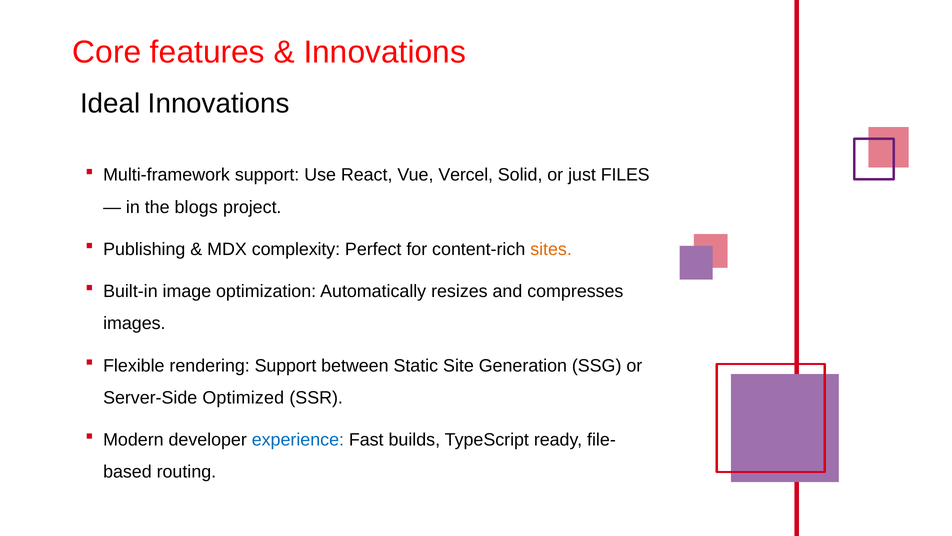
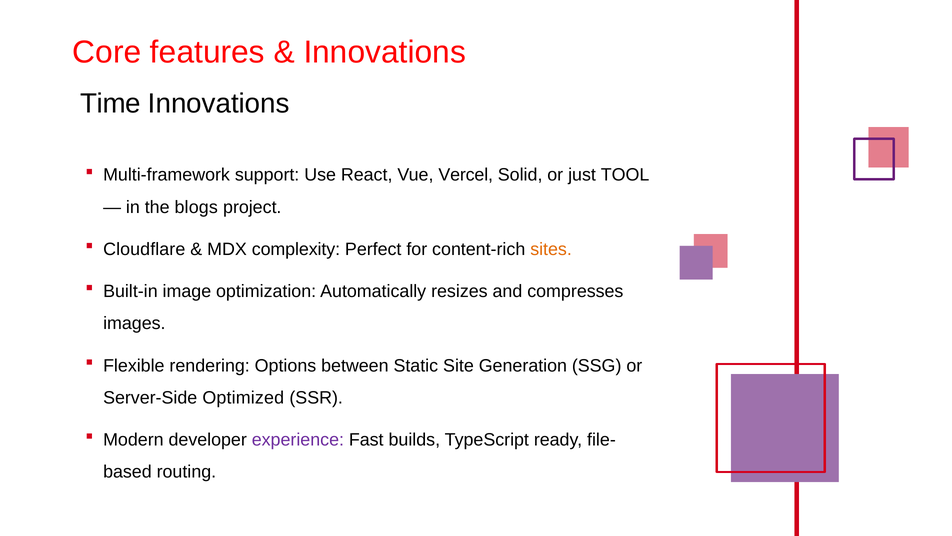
Ideal: Ideal -> Time (110, 104)
FILES: FILES -> TOOL (625, 175)
Publishing: Publishing -> Cloudflare (144, 249)
rendering Support: Support -> Options (285, 365)
experience colour: blue -> purple (298, 440)
